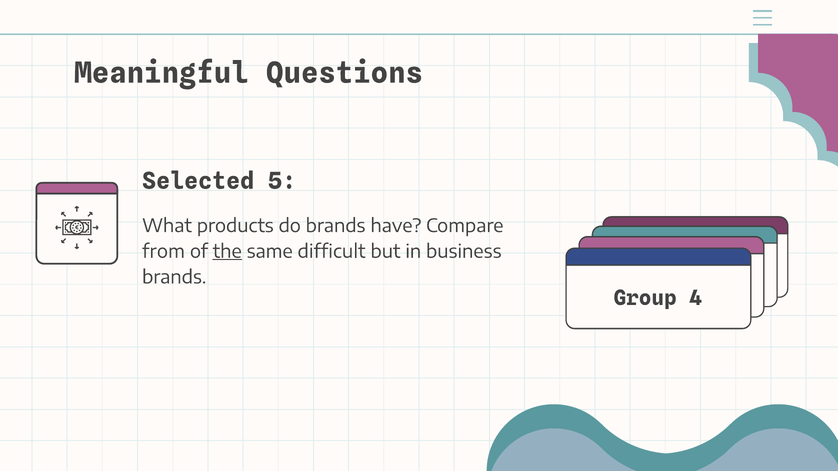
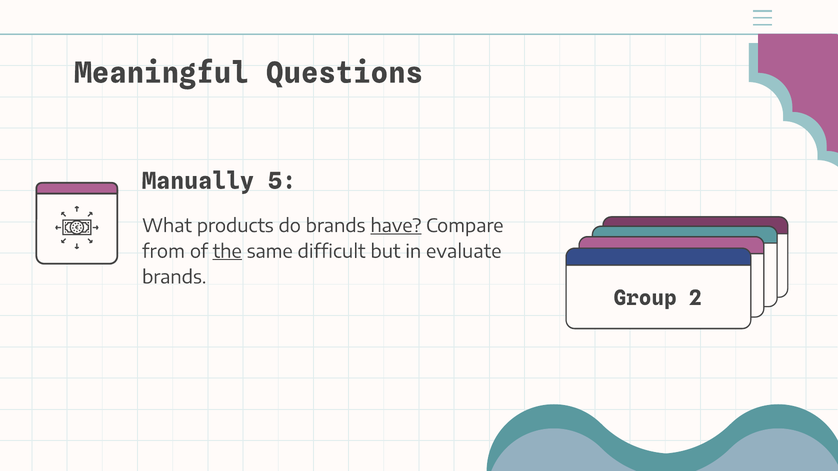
Selected: Selected -> Manually (198, 181)
have underline: none -> present (396, 226)
business: business -> evaluate (464, 252)
4: 4 -> 2 (695, 298)
